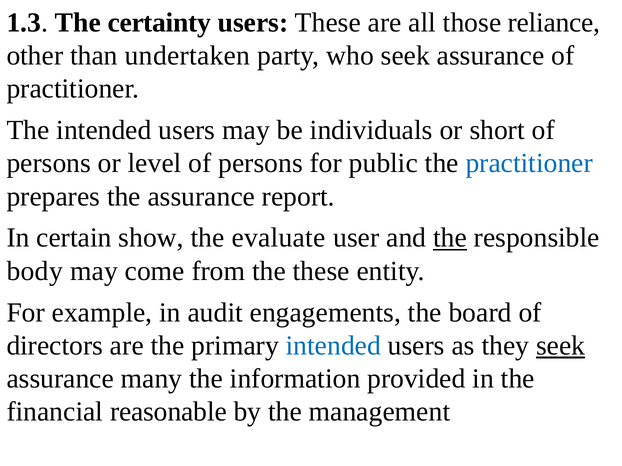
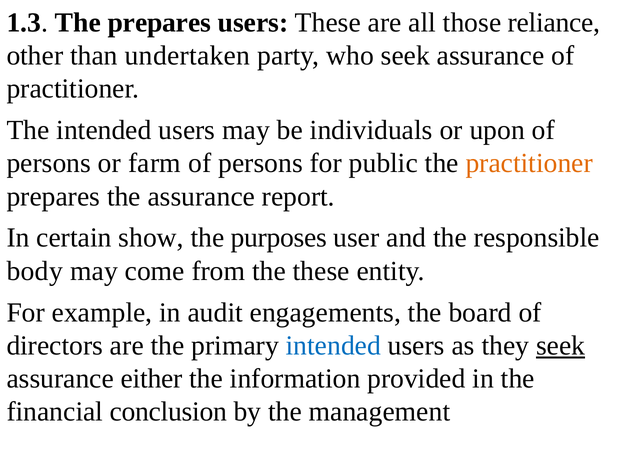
The certainty: certainty -> prepares (159, 22)
short: short -> upon (497, 130)
level: level -> farm (154, 163)
practitioner colour: blue -> orange (529, 163)
evaluate: evaluate -> purposes (279, 238)
the underline: present -> none (450, 238)
many: many -> either (152, 379)
reasonable: reasonable -> conclusion (168, 412)
